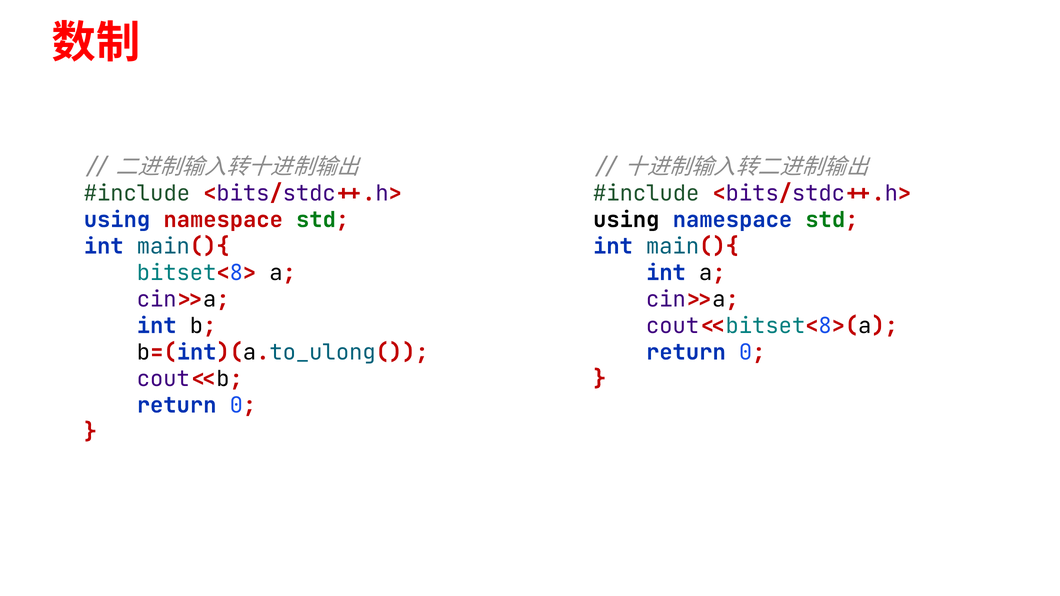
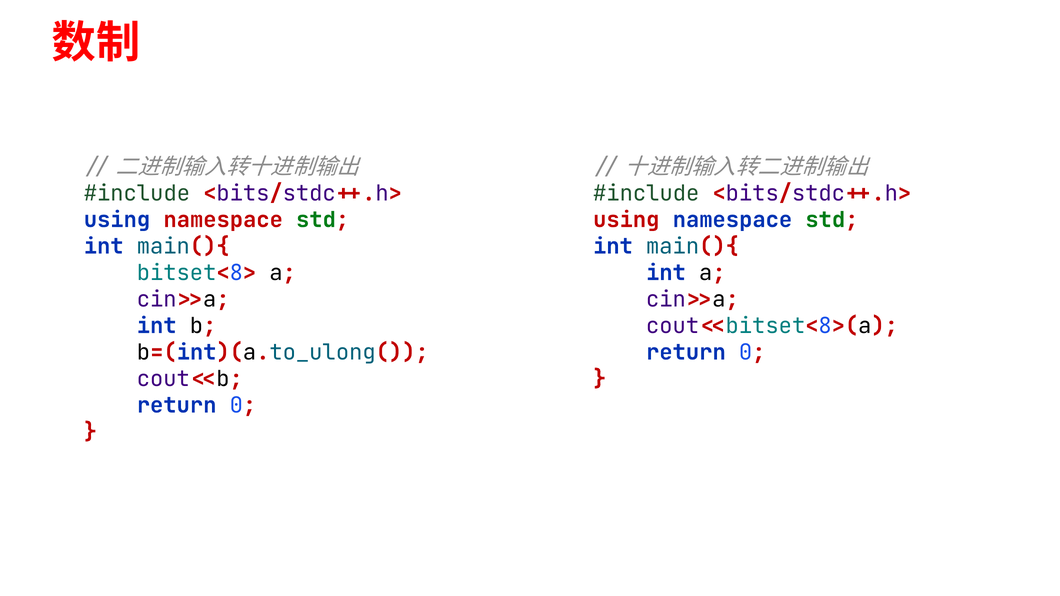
using colour: black -> red (626, 220)
